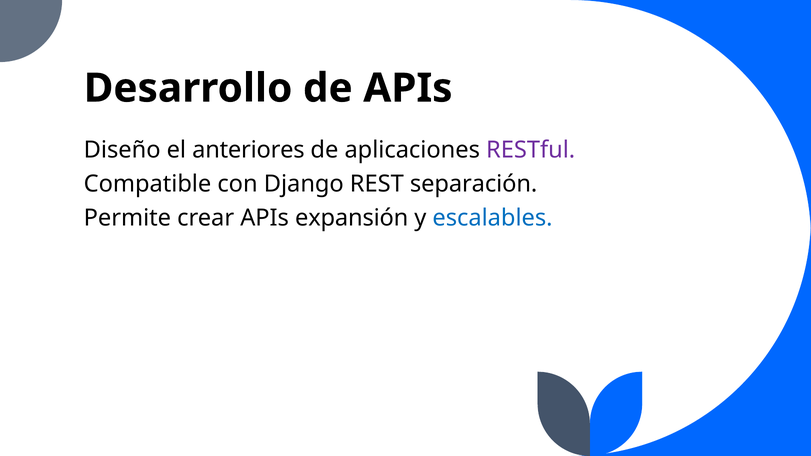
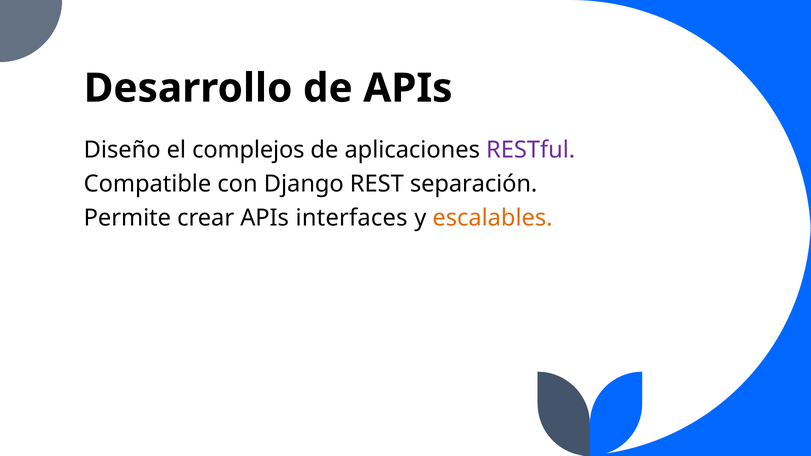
anteriores: anteriores -> complejos (248, 150)
expansión: expansión -> interfaces (352, 218)
escalables colour: blue -> orange (493, 218)
